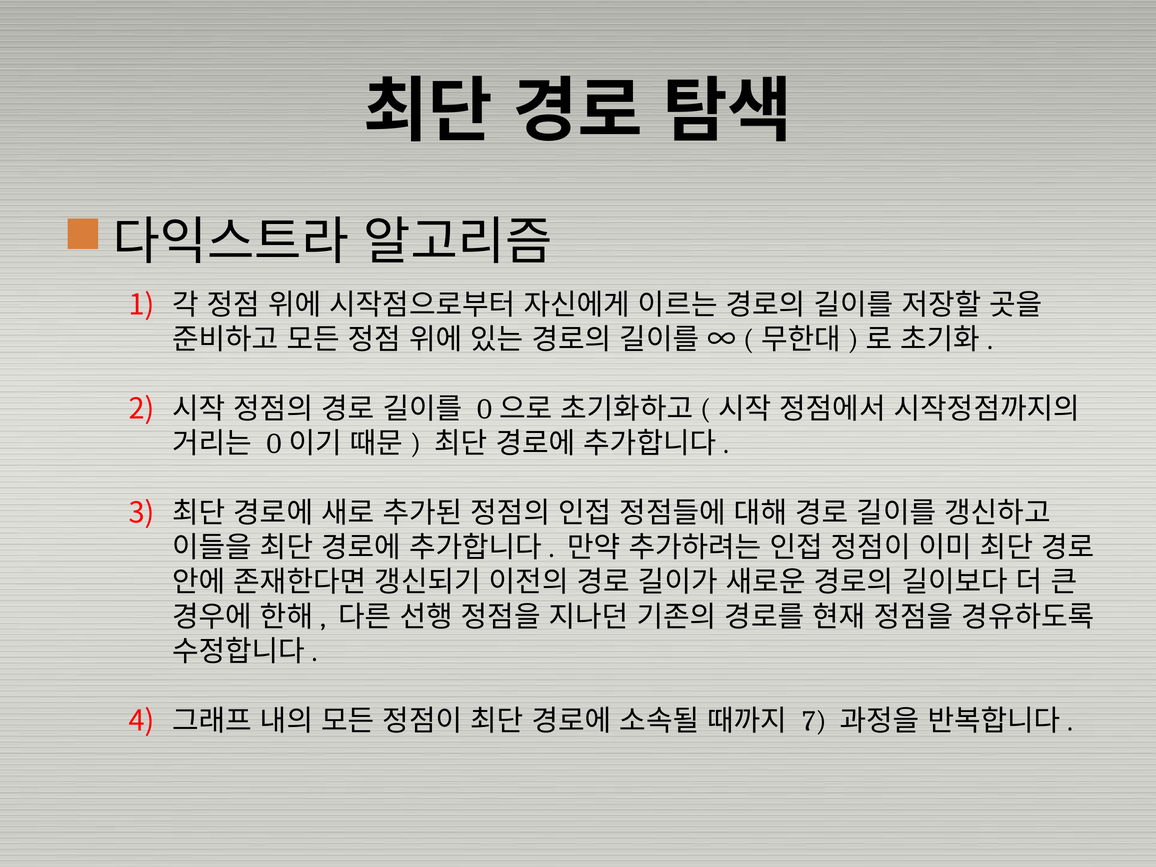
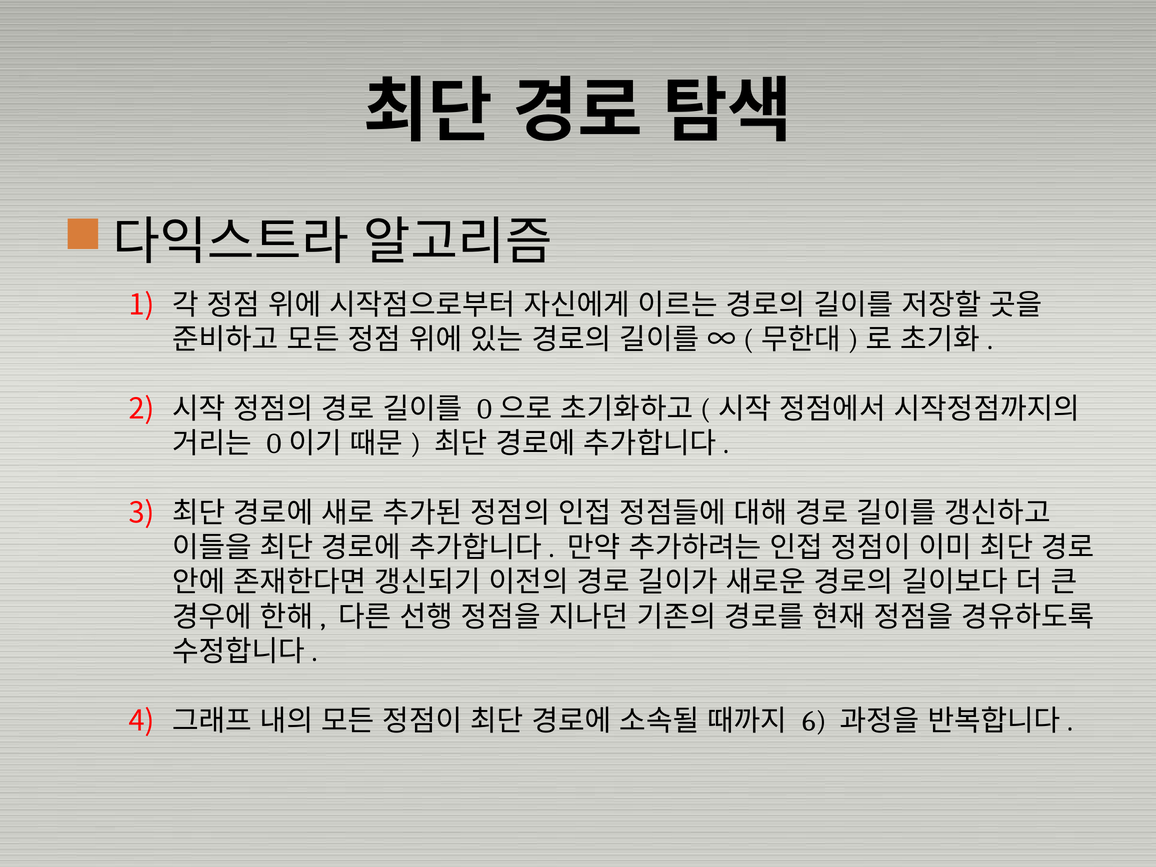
7: 7 -> 6 (814, 721)
